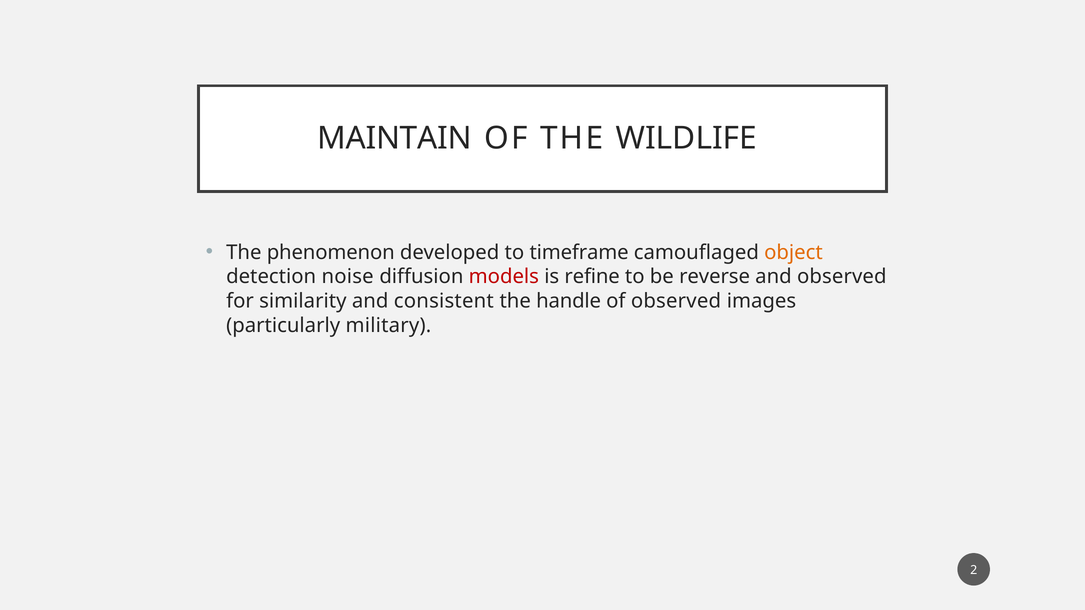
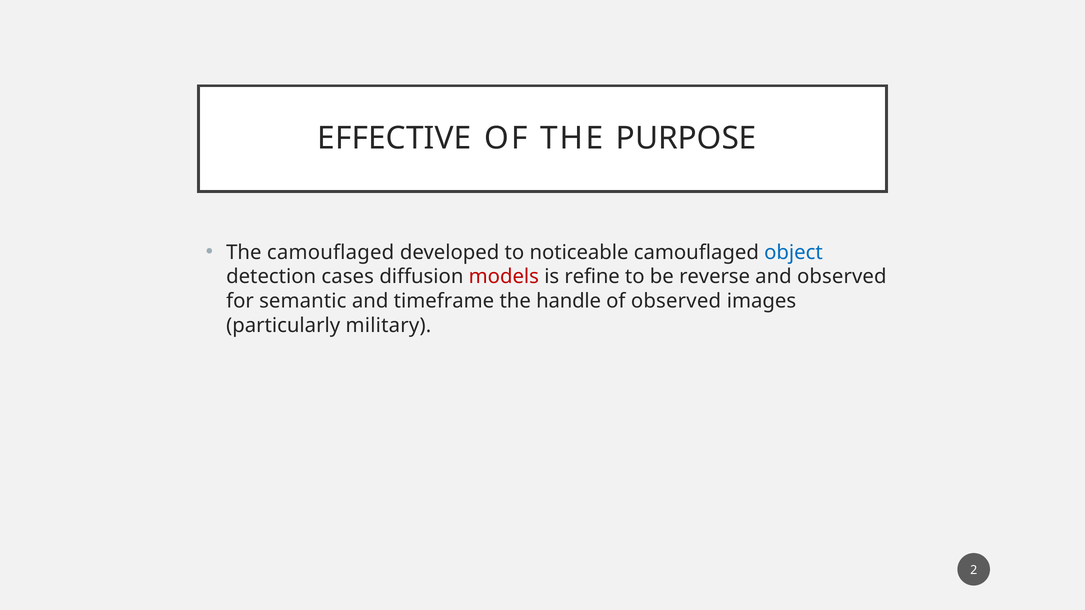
MAINTAIN: MAINTAIN -> EFFECTIVE (394, 139)
WILDLIFE: WILDLIFE -> PURPOSE (686, 139)
The phenomenon: phenomenon -> camouflaged (331, 252)
timeframe: timeframe -> noticeable (579, 252)
object colour: orange -> blue (793, 252)
noise: noise -> cases (348, 277)
similarity: similarity -> semantic (303, 301)
consistent: consistent -> timeframe (444, 301)
